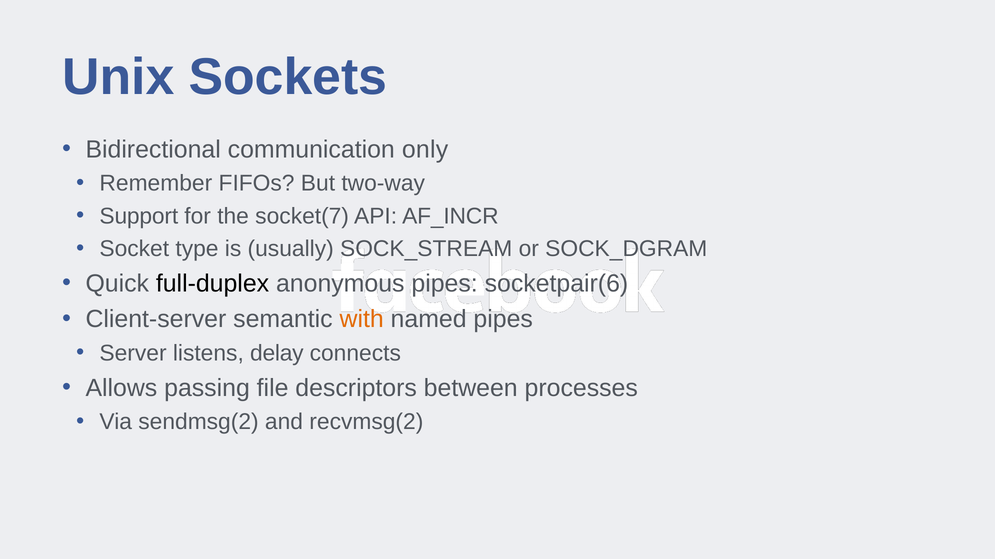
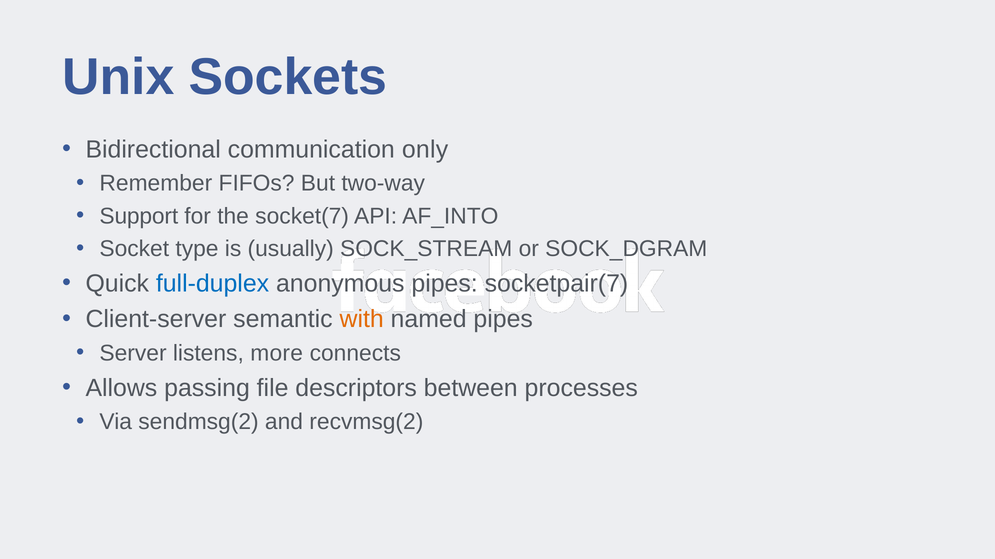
AF_INCR: AF_INCR -> AF_INTO (450, 216)
full-duplex colour: black -> blue (213, 284)
socketpair(6: socketpair(6 -> socketpair(7 (556, 284)
delay: delay -> more (277, 354)
